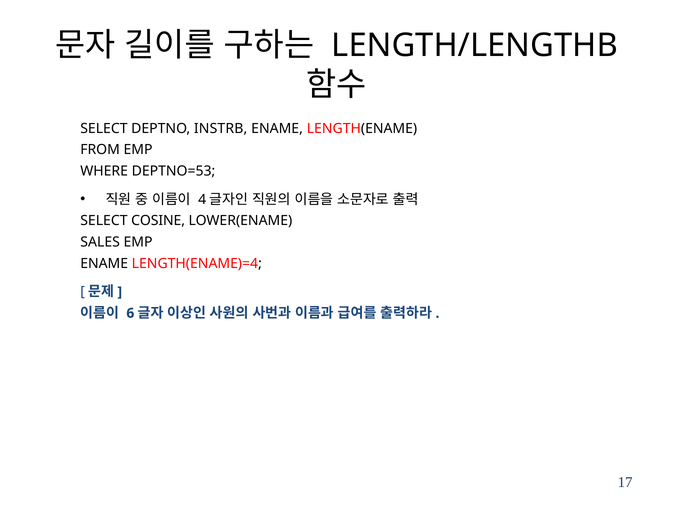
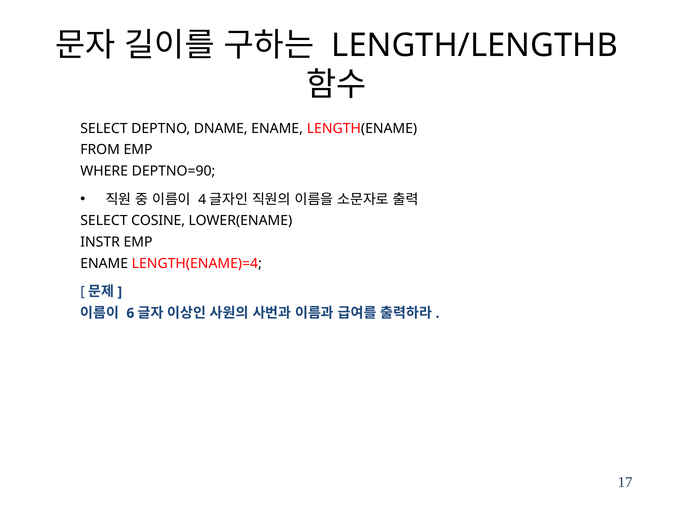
INSTRB: INSTRB -> DNAME (221, 128)
DEPTNO=53: DEPTNO=53 -> DEPTNO=90 (173, 171)
SALES: SALES -> INSTR (100, 242)
